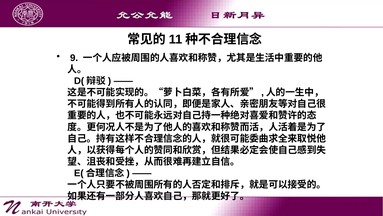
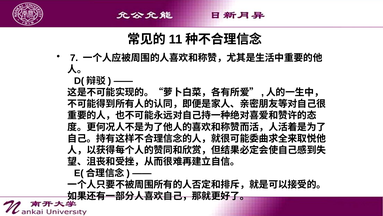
9: 9 -> 7 (74, 58)
